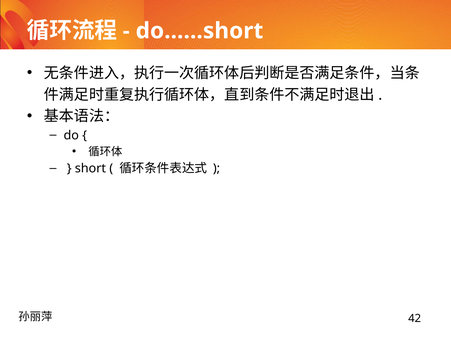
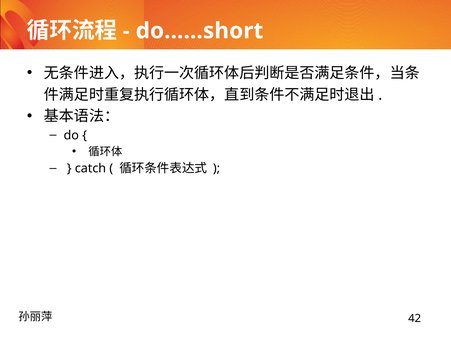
short: short -> catch (90, 169)
